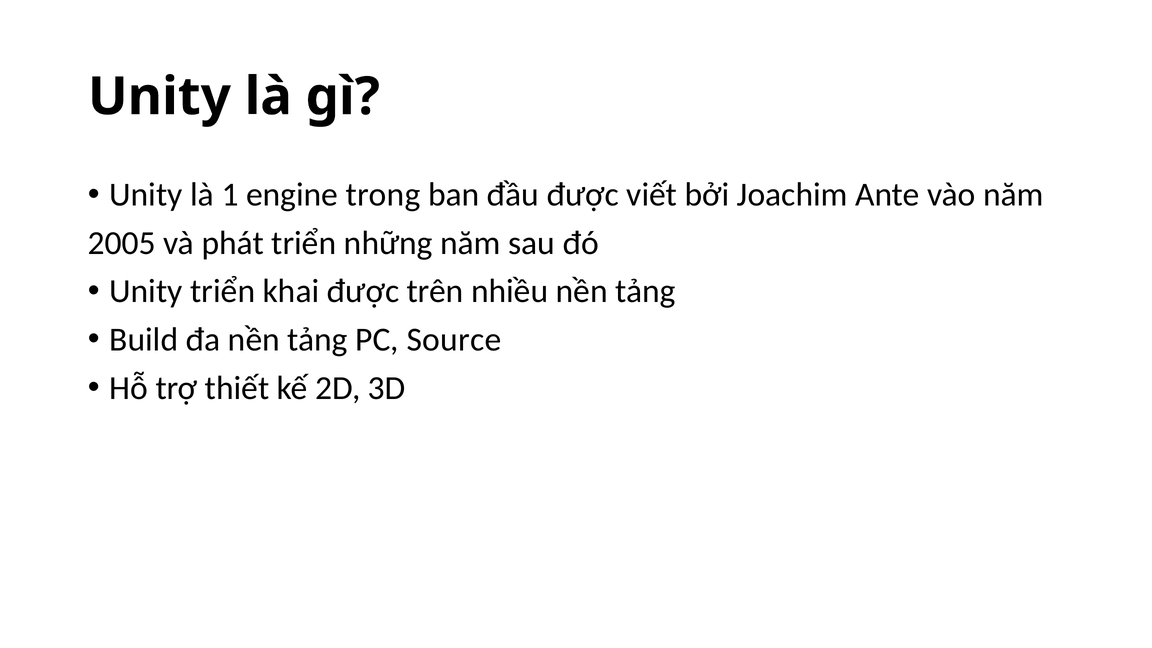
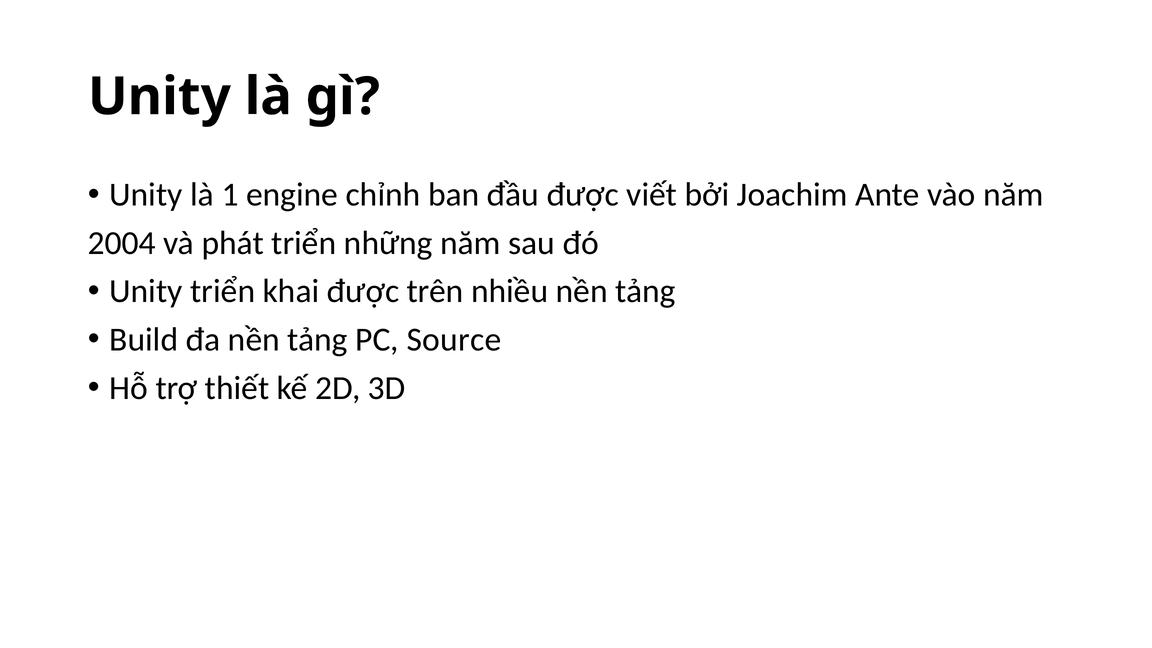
trong: trong -> chỉnh (383, 195)
2005: 2005 -> 2004 (122, 243)
